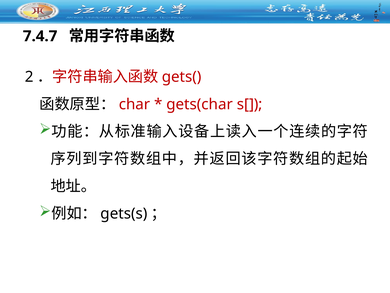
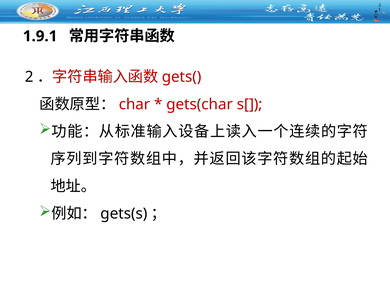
7.4.7: 7.4.7 -> 1.9.1 (40, 36)
